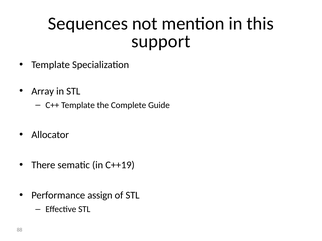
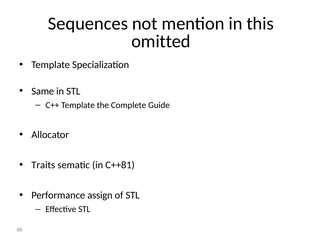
support: support -> omitted (161, 41)
Array: Array -> Same (43, 91)
There: There -> Traits (43, 165)
C++19: C++19 -> C++81 (120, 165)
